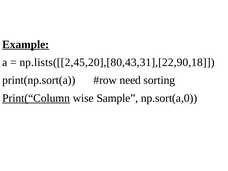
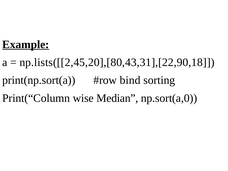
need: need -> bind (130, 80)
Print(“Column underline: present -> none (36, 98)
Sample: Sample -> Median (117, 98)
